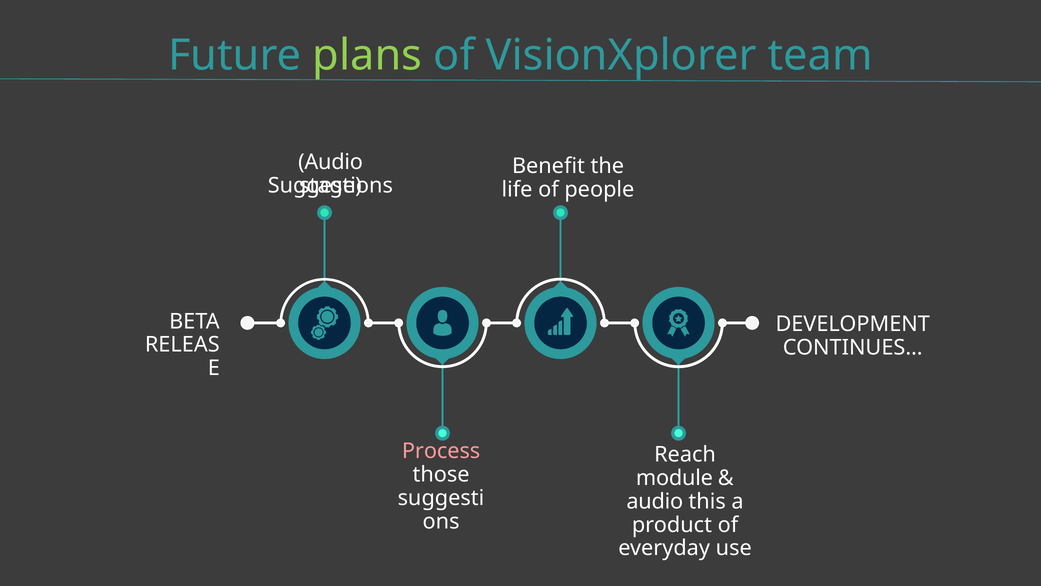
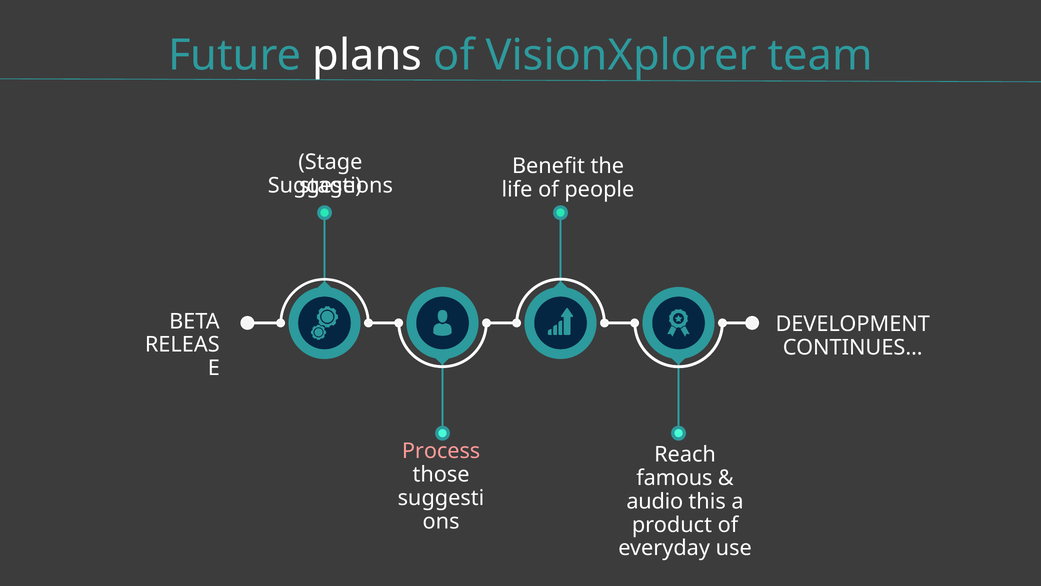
plans colour: light green -> white (367, 55)
Audio: Audio -> Stage (330, 162)
module: module -> famous (674, 478)
